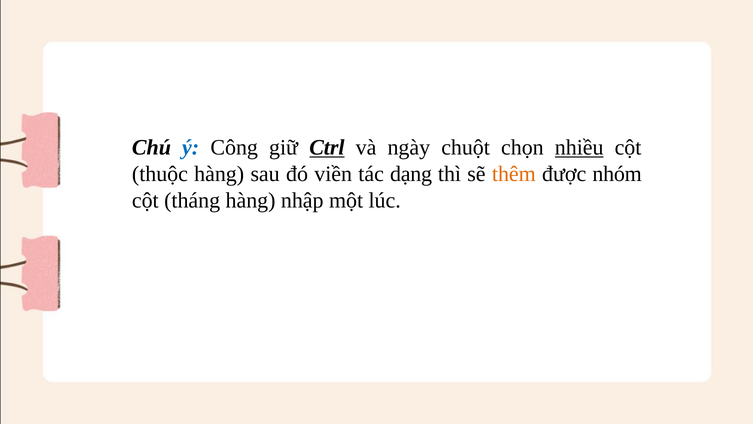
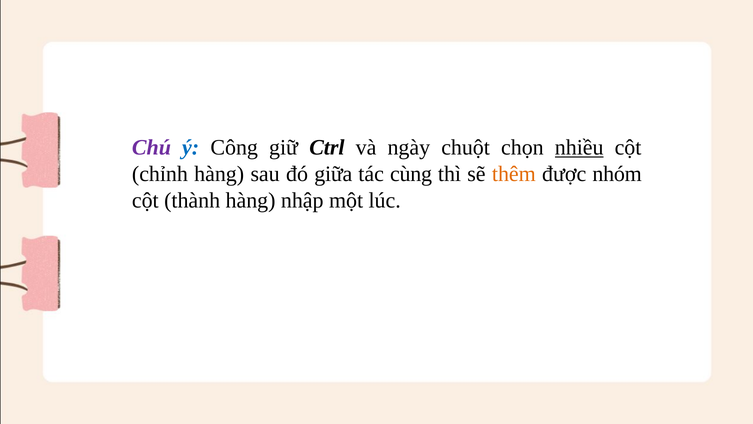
Chú colour: black -> purple (151, 147)
Ctrl underline: present -> none (327, 147)
thuộc: thuộc -> chỉnh (160, 174)
viền: viền -> giữa (333, 174)
dạng: dạng -> cùng (411, 174)
tháng: tháng -> thành (192, 200)
